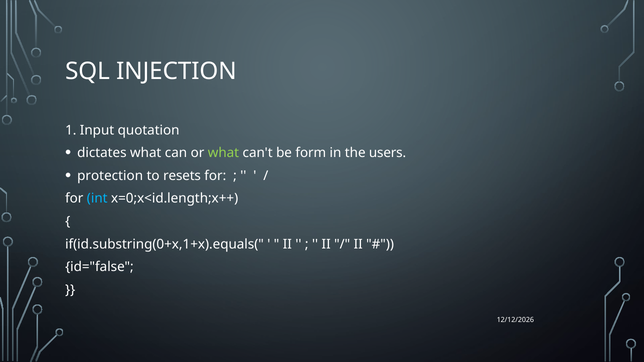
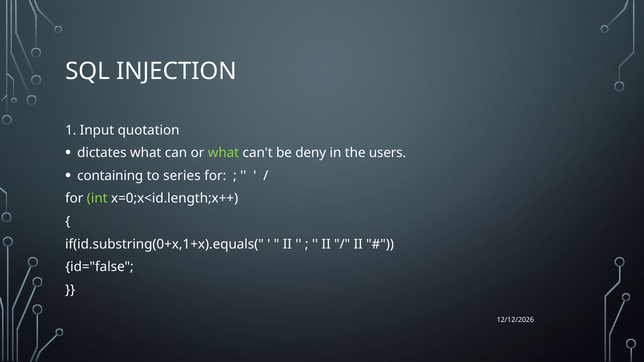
form: form -> deny (311, 153)
protection: protection -> containing (110, 176)
resets: resets -> series (182, 176)
int colour: light blue -> light green (97, 199)
